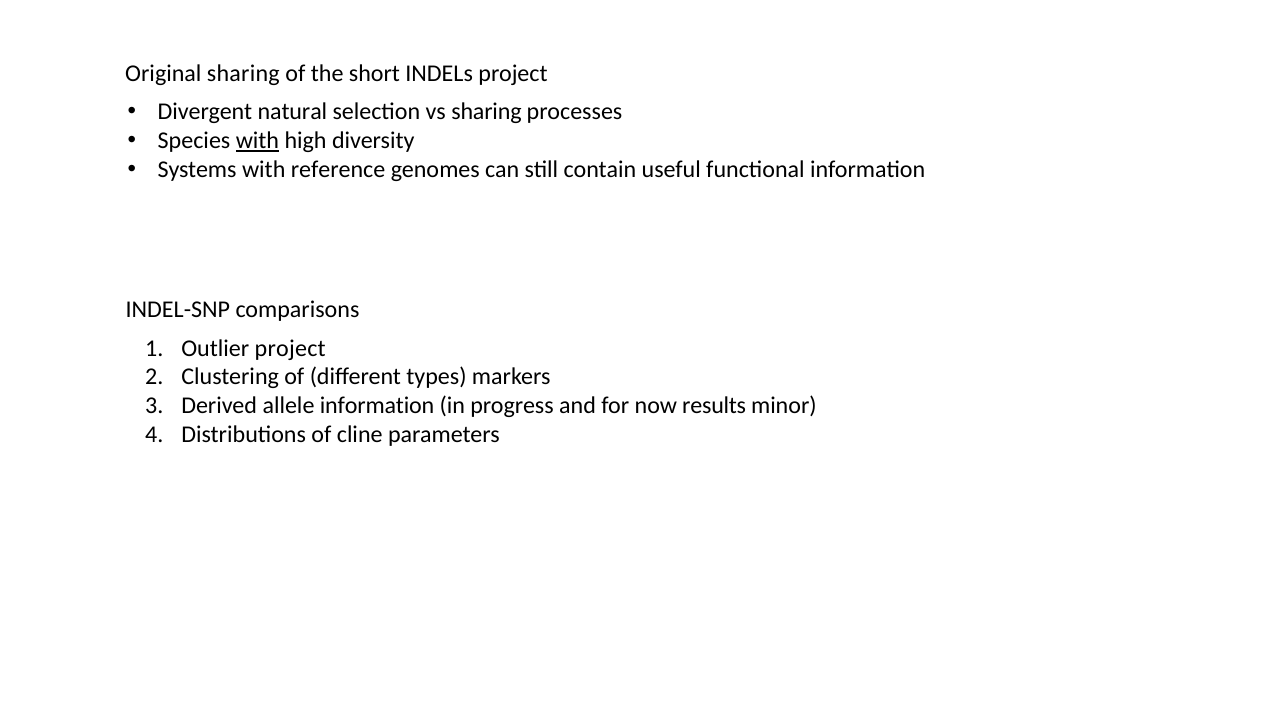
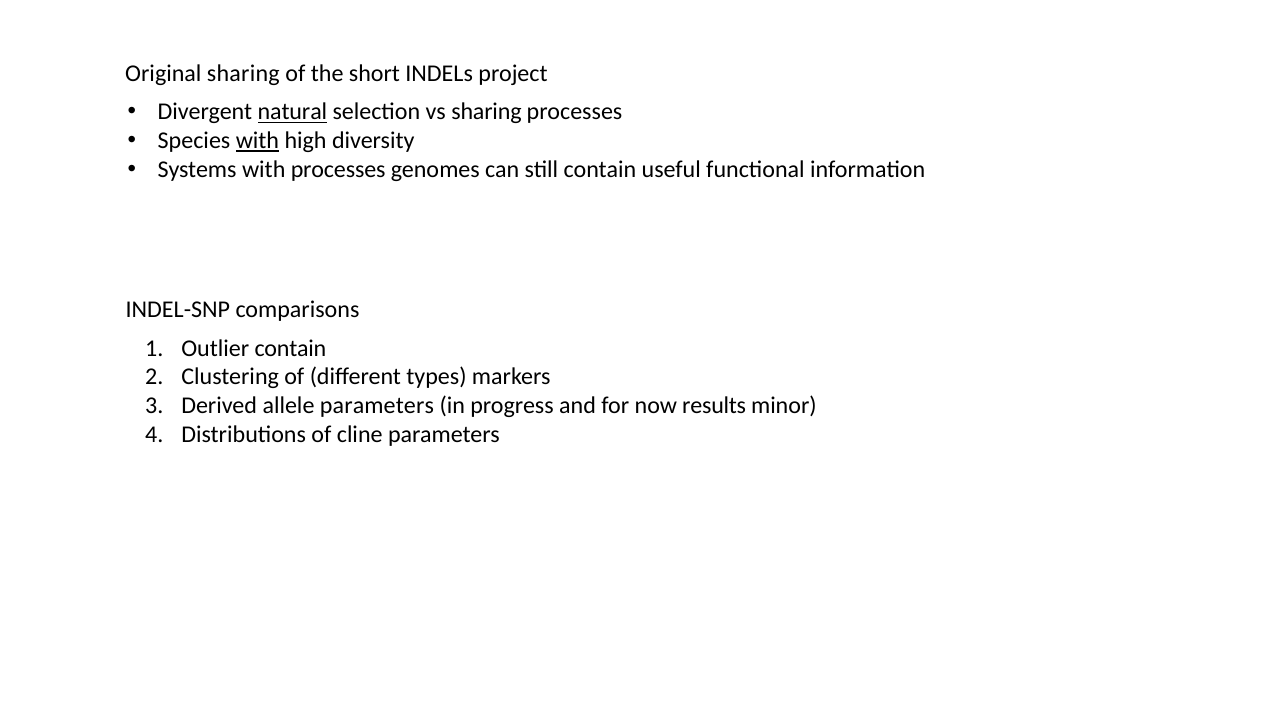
natural underline: none -> present (292, 112)
with reference: reference -> processes (338, 170)
Outlier project: project -> contain (290, 348)
allele information: information -> parameters (377, 406)
